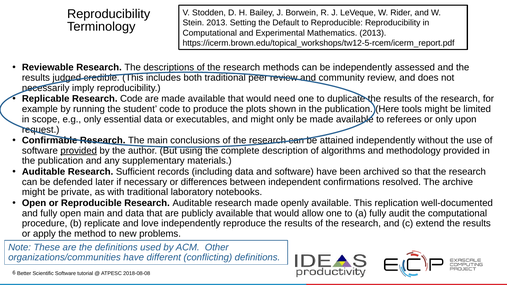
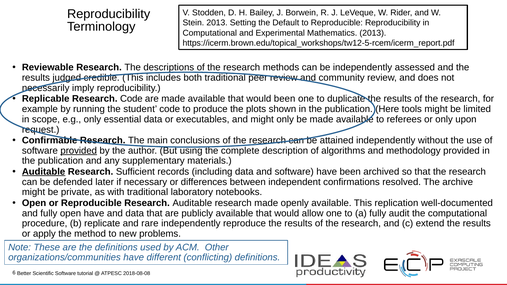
would need: need -> been (285, 99)
Auditable underline: none -> present (44, 172)
open main: main -> have (94, 213)
love: love -> rare (150, 224)
